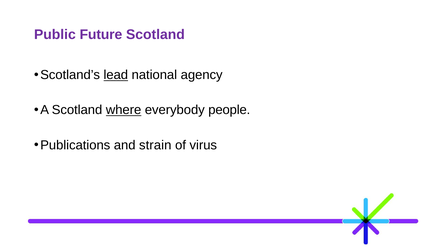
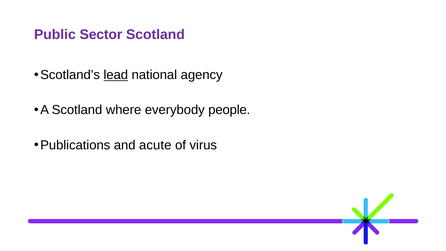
Future: Future -> Sector (101, 35)
where underline: present -> none (124, 110)
strain: strain -> acute (155, 145)
